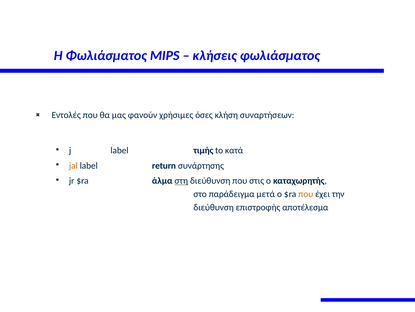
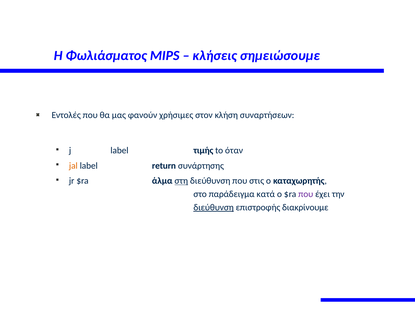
κλήσεις φωλιάσματος: φωλιάσματος -> σημειώσουμε (280, 55)
όσες: όσες -> στον (204, 115)
κατά: κατά -> όταν (234, 150)
μετά: μετά -> κατά (266, 194)
που colour: orange -> purple (306, 194)
διεύθυνση underline: none -> present (214, 207)
αποτέλεσμα: αποτέλεσμα -> διακρίνουμε (305, 207)
